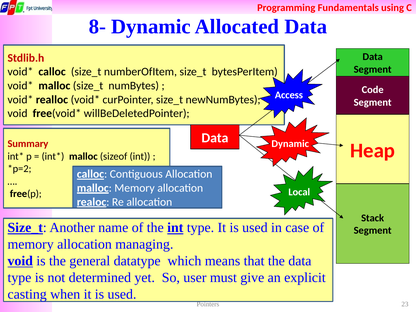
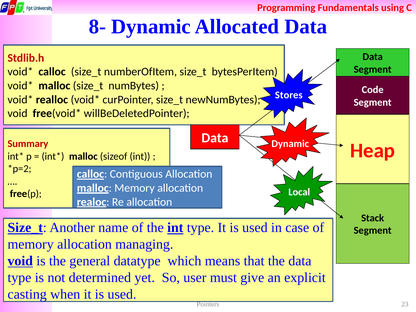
Access: Access -> Stores (289, 95)
